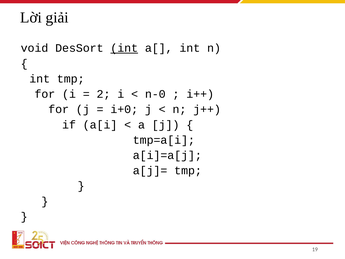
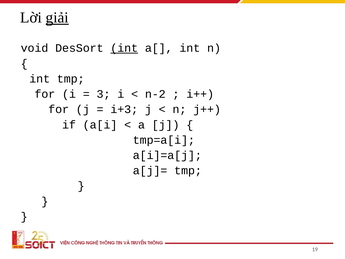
giải underline: none -> present (57, 18)
2: 2 -> 3 (104, 94)
n-0: n-0 -> n-2 (155, 94)
i+0: i+0 -> i+3 (124, 109)
